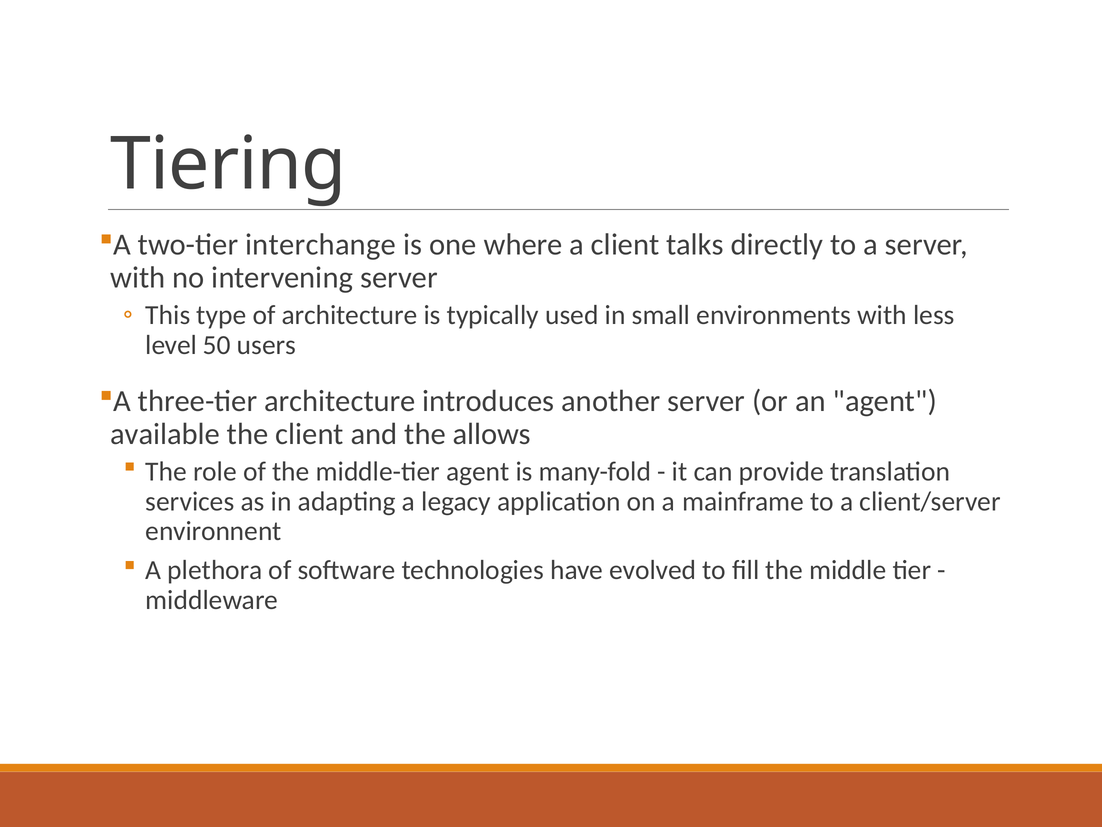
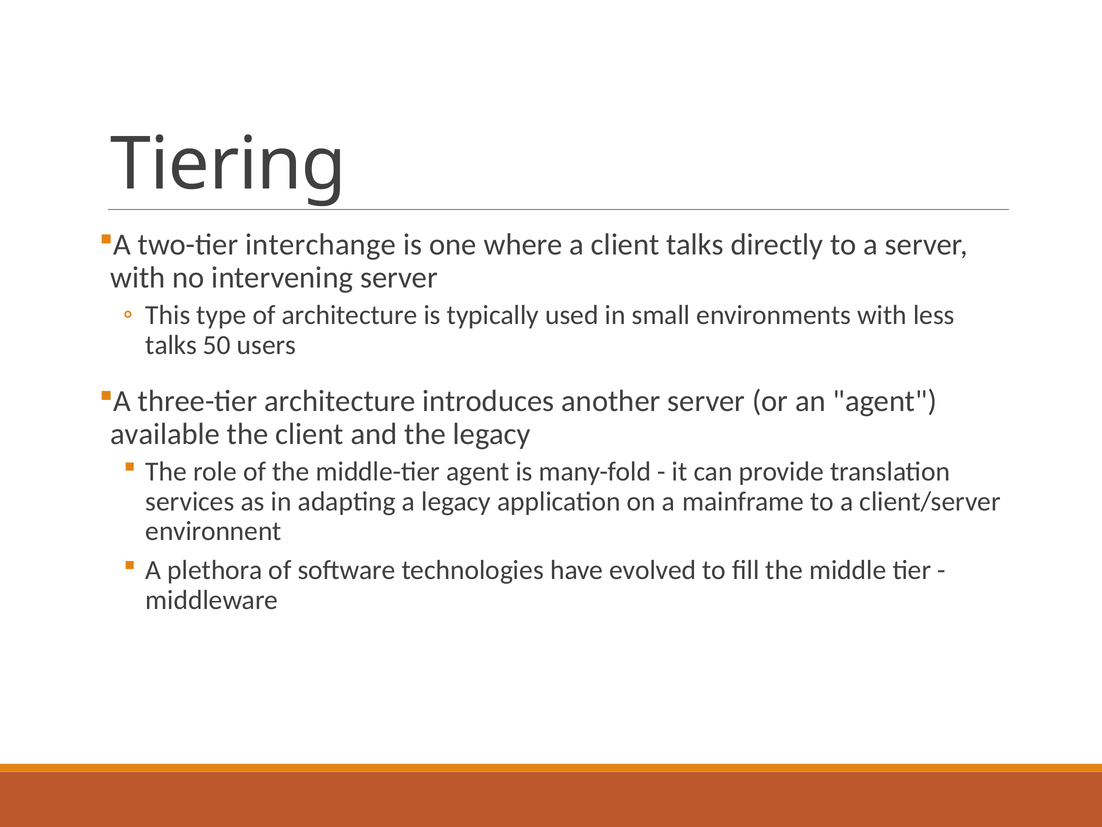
level: level -> talks (171, 345)
the allows: allows -> legacy (492, 434)
